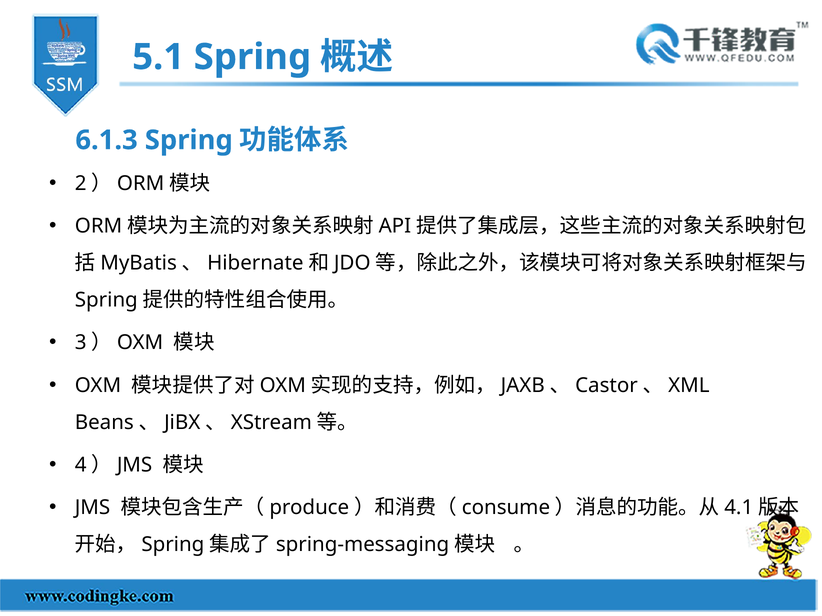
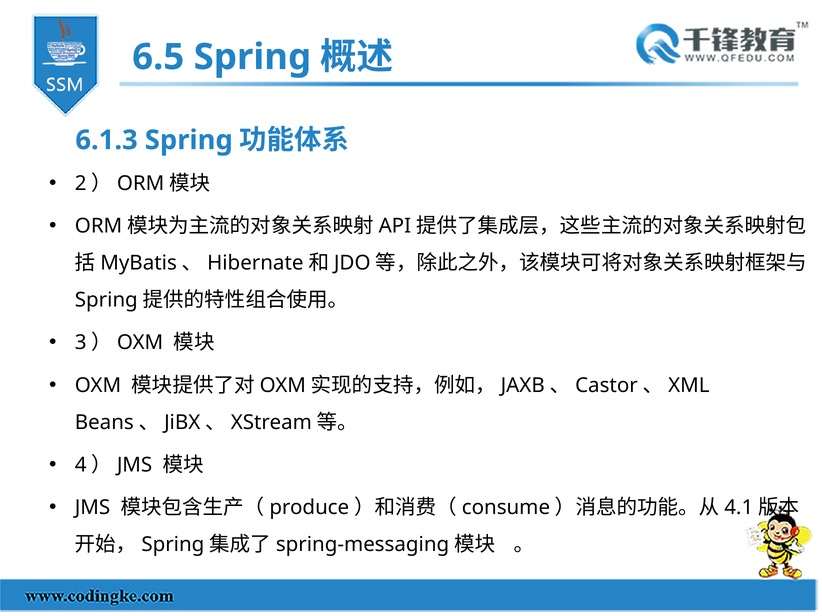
5.1: 5.1 -> 6.5 (158, 57)
